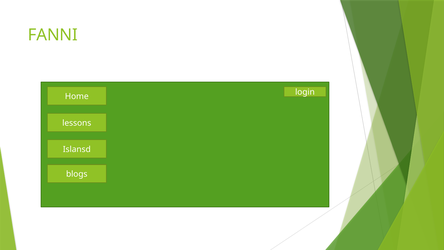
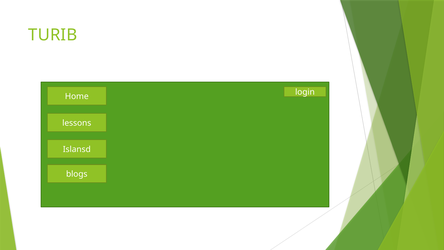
FANNI: FANNI -> TURIB (53, 35)
